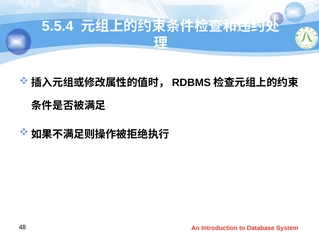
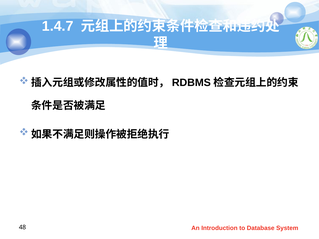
5.5.4: 5.5.4 -> 1.4.7 (58, 26)
